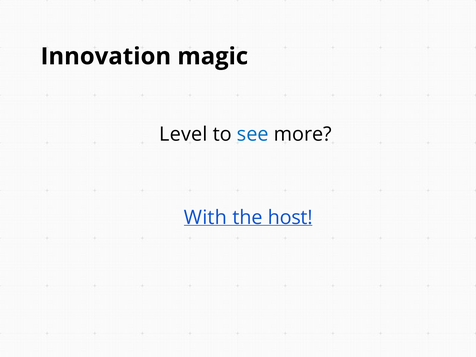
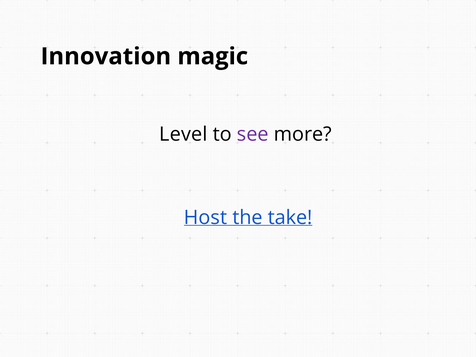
see colour: blue -> purple (253, 134)
With: With -> Host (205, 218)
host: host -> take (290, 218)
